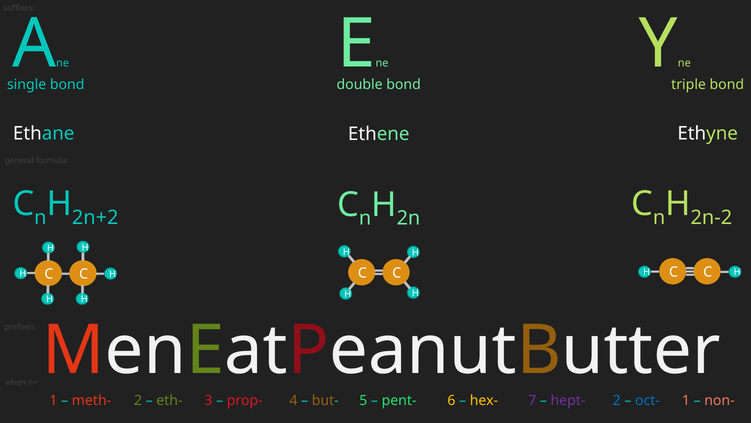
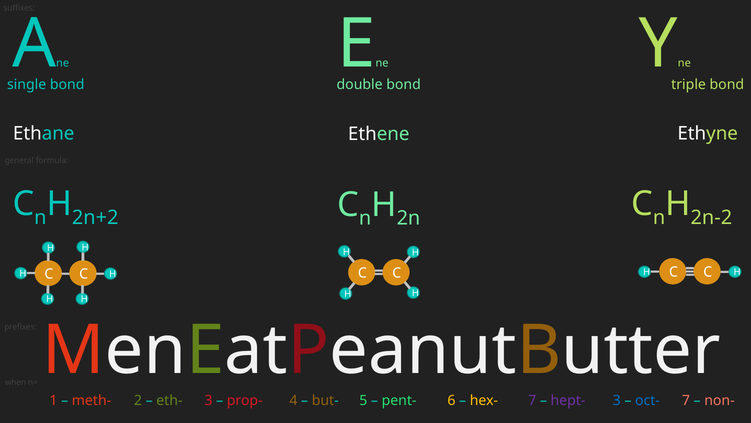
hept- 2: 2 -> 3 (617, 400)
oct- 1: 1 -> 7 (686, 400)
